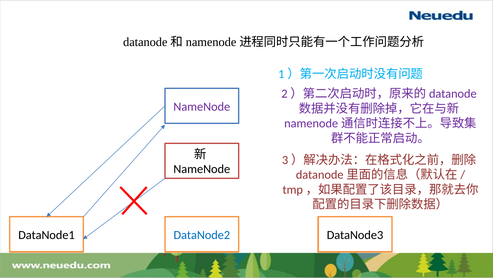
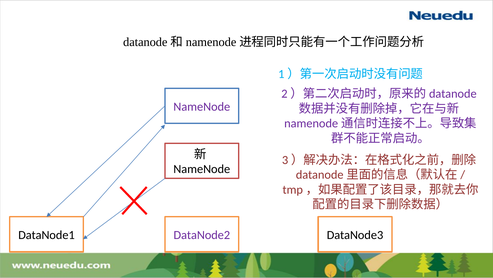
DataNode2 colour: blue -> purple (202, 235)
